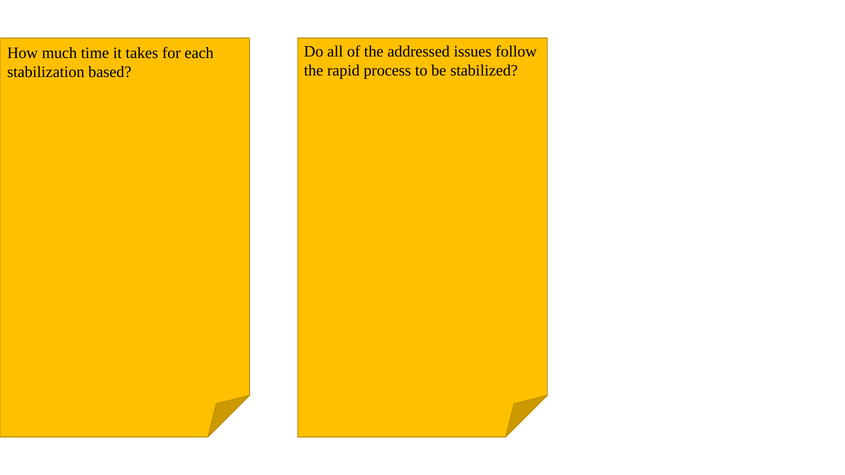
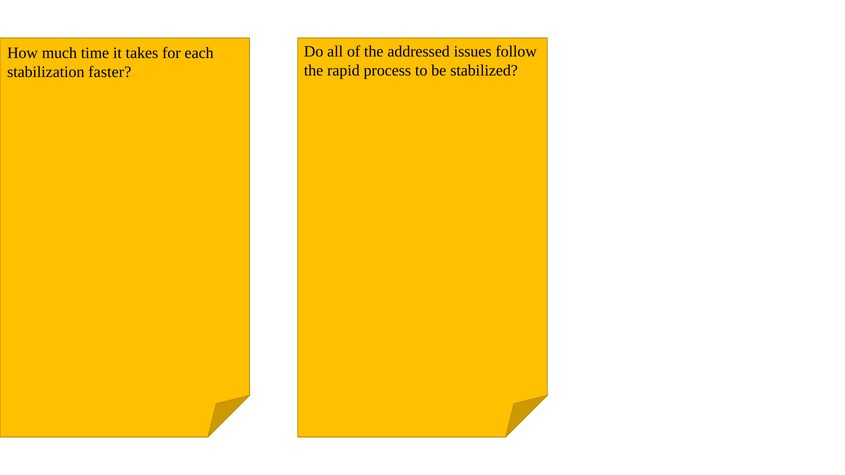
based: based -> faster (110, 72)
